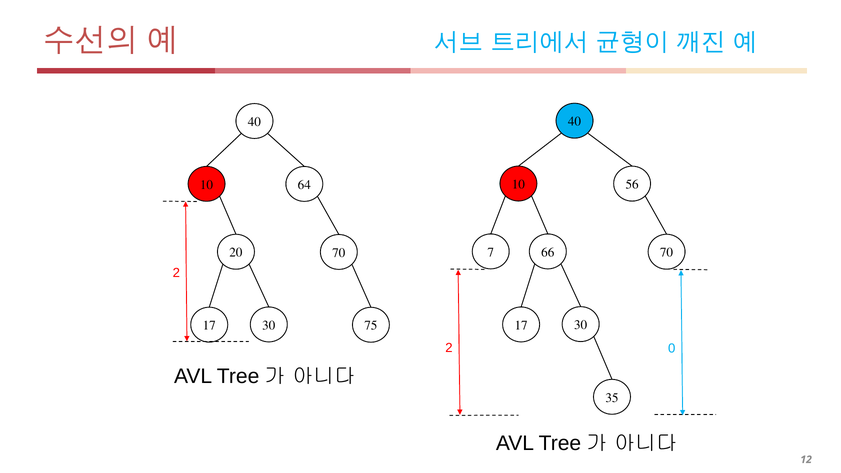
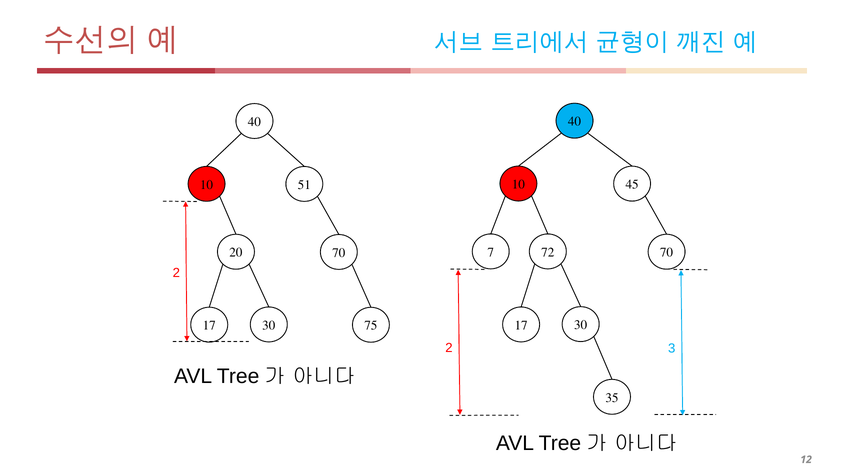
56: 56 -> 45 (632, 185)
64: 64 -> 51 (304, 185)
66: 66 -> 72 (548, 252)
0: 0 -> 3 (672, 348)
